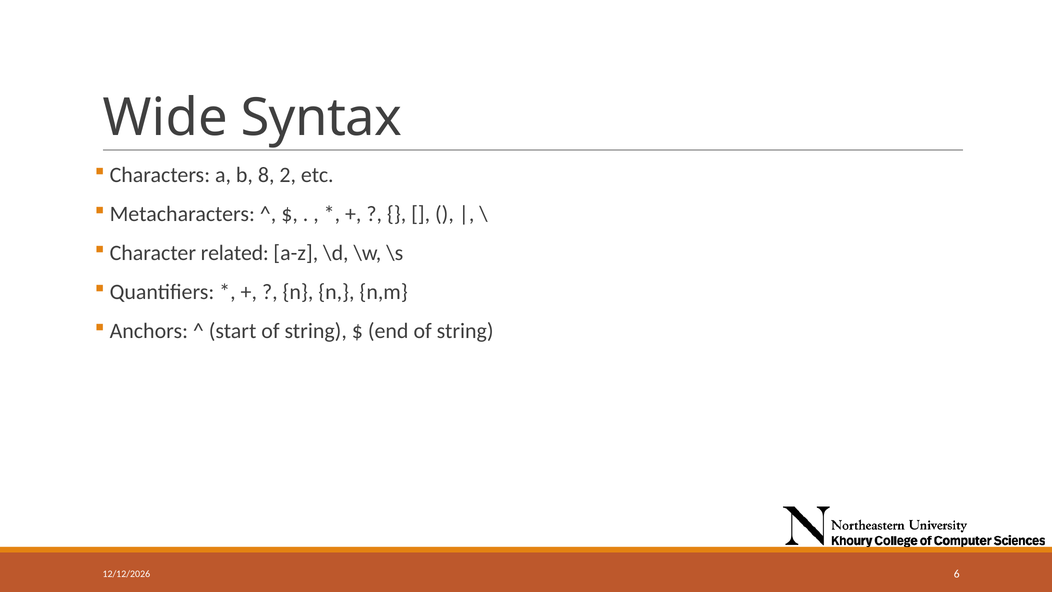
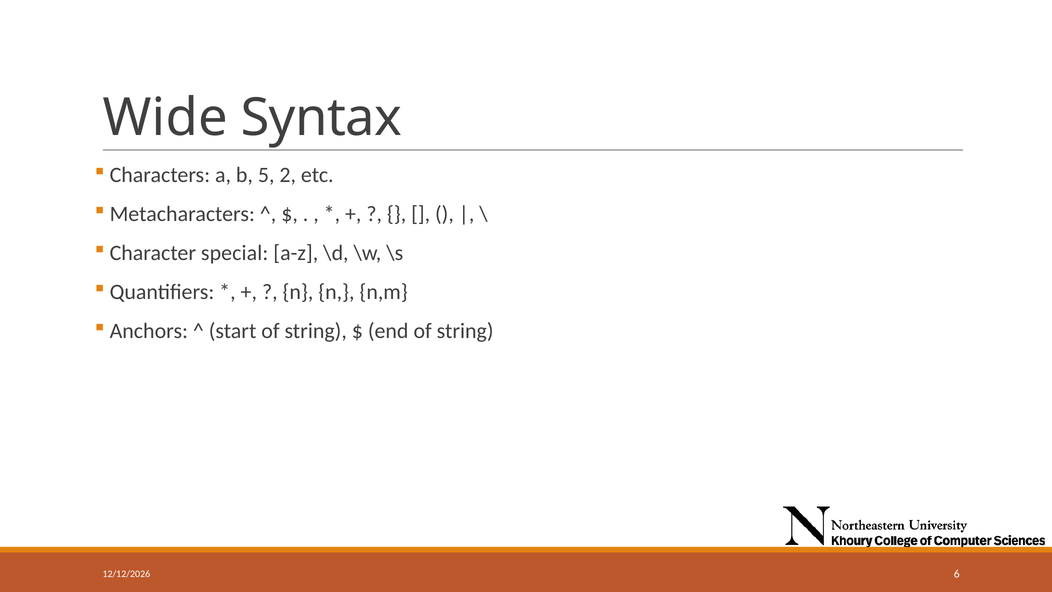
8: 8 -> 5 (266, 175)
related: related -> special (235, 253)
